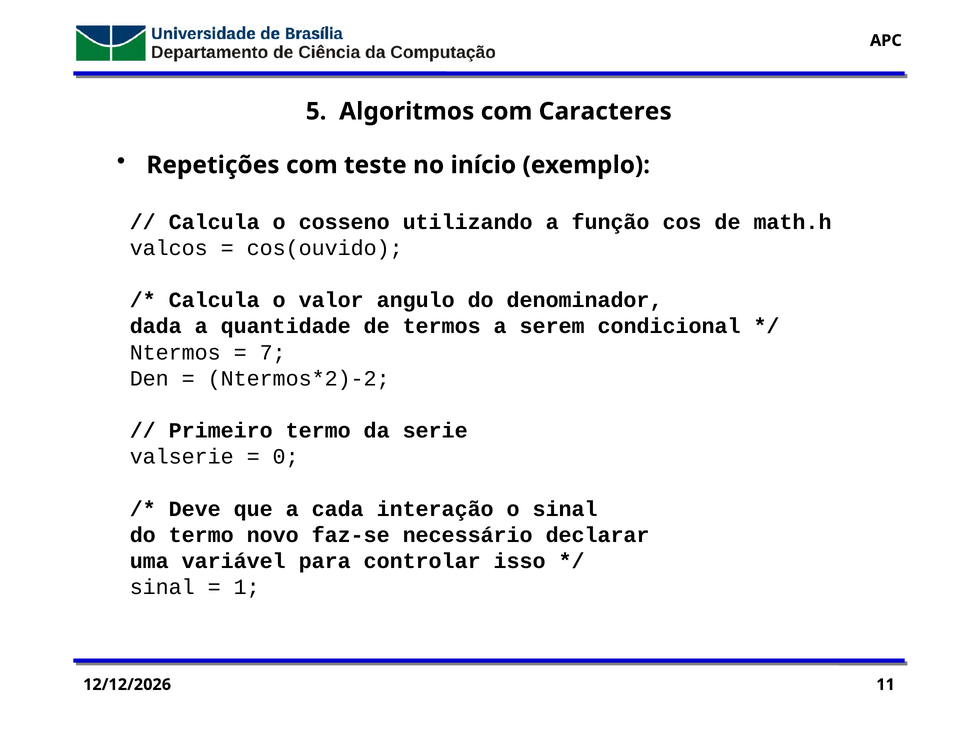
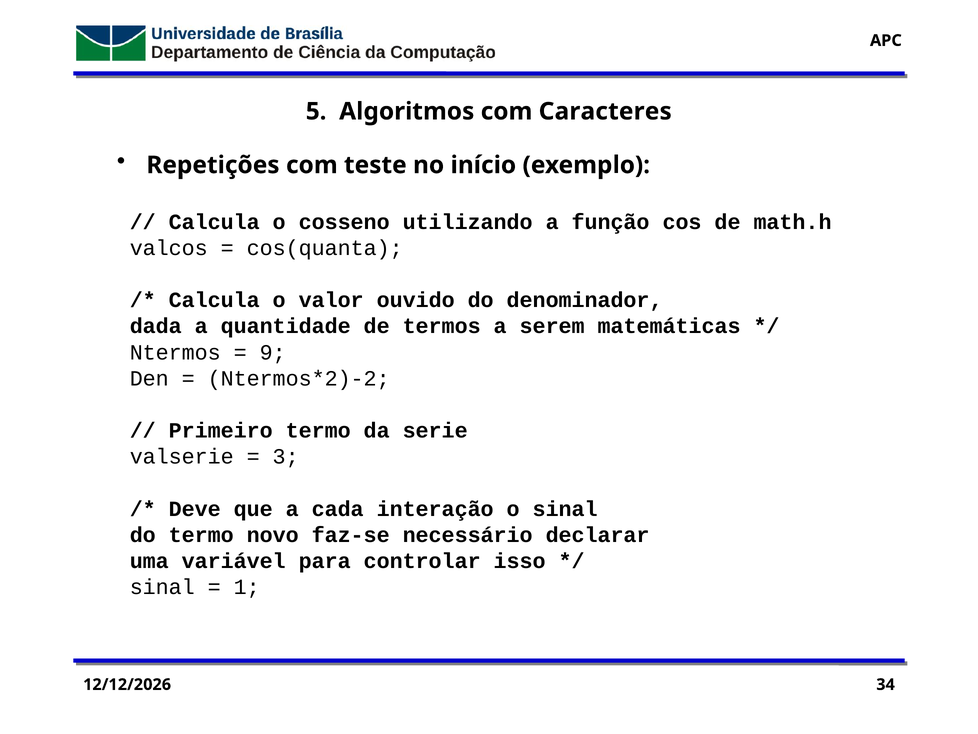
cos(ouvido: cos(ouvido -> cos(quanta (325, 248)
angulo: angulo -> ouvido (416, 300)
condicional: condicional -> matemáticas (669, 326)
7: 7 -> 9 (273, 352)
0: 0 -> 3 (286, 456)
11: 11 -> 34 (886, 684)
